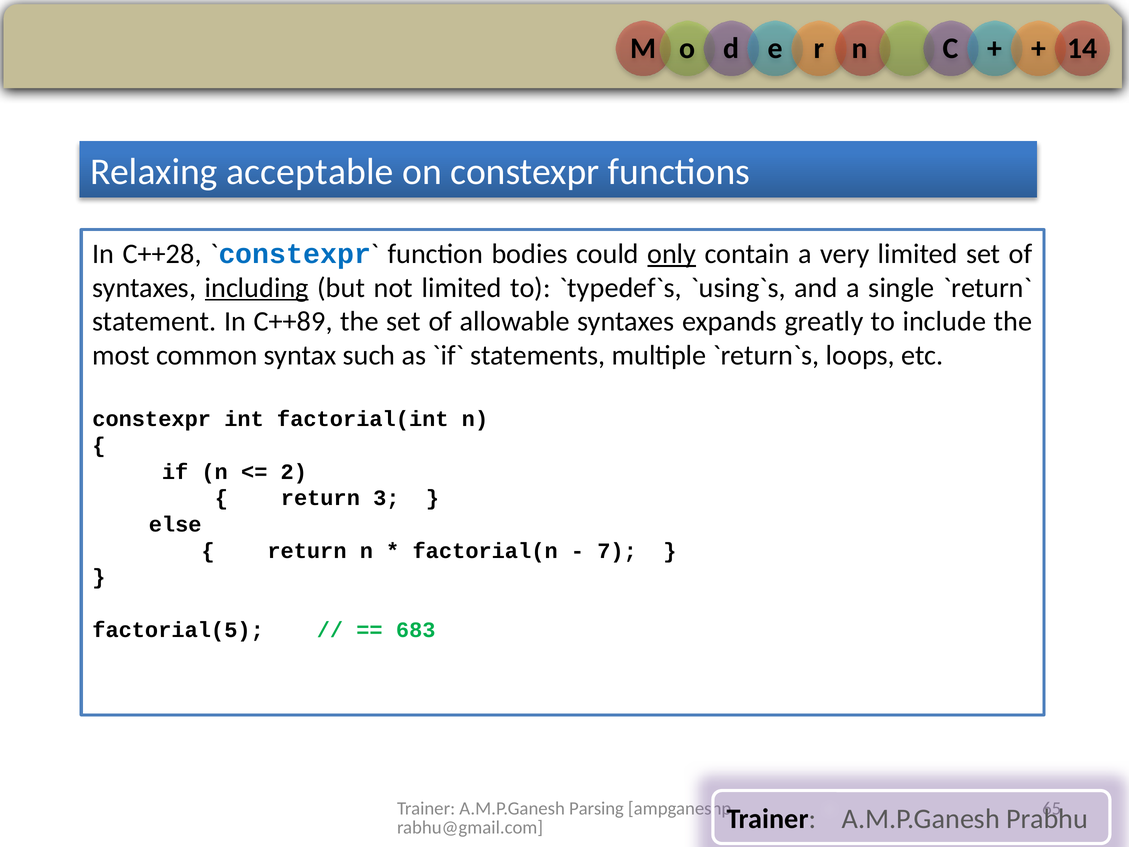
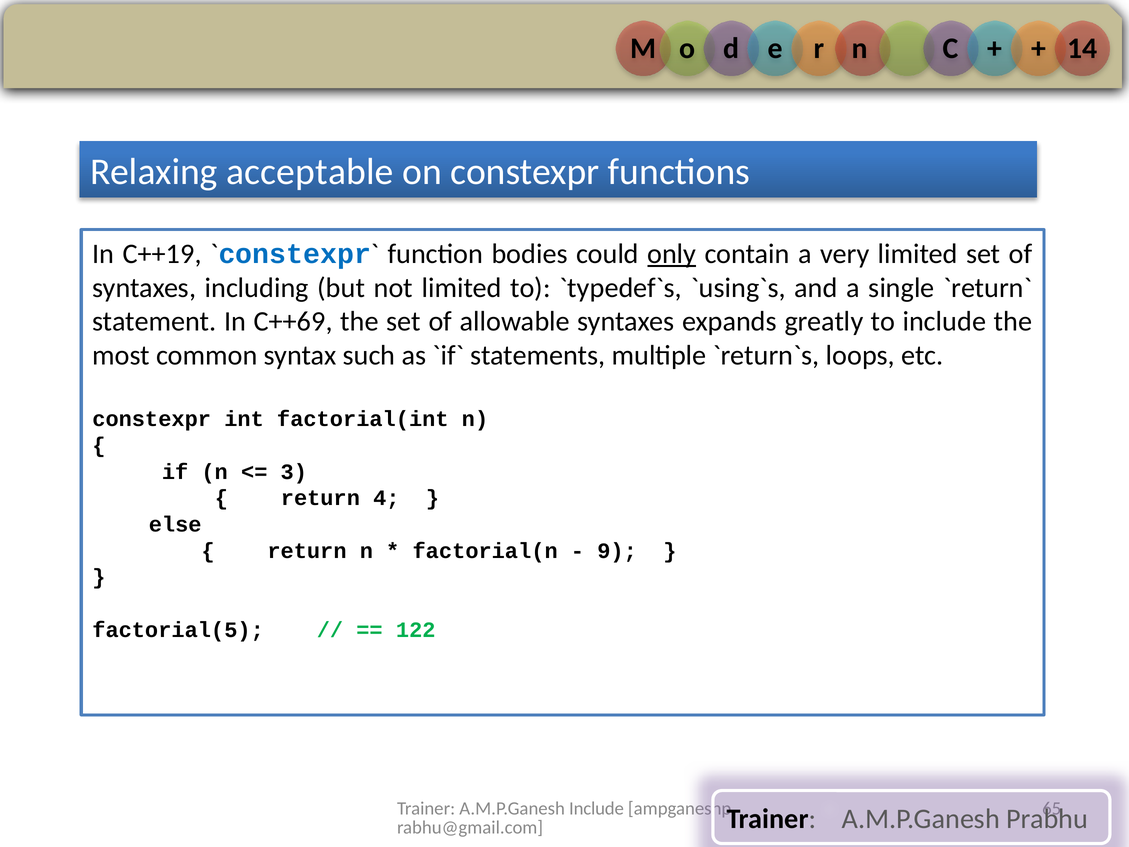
C++28: C++28 -> C++19 (162, 254)
including underline: present -> none (257, 288)
C++89: C++89 -> C++69 (293, 322)
2: 2 -> 3 (294, 472)
3: 3 -> 4 (386, 498)
7: 7 -> 9 (617, 551)
683: 683 -> 122 (416, 630)
A.M.P.Ganesh Parsing: Parsing -> Include (596, 808)
